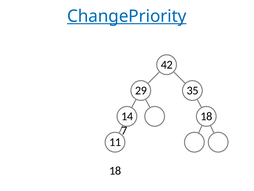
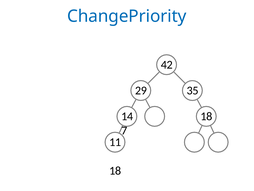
ChangePriority underline: present -> none (127, 16)
